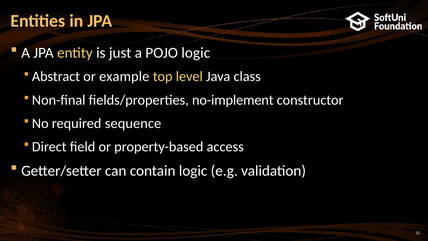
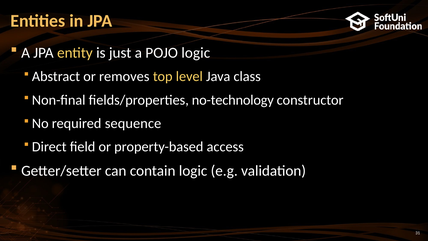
example: example -> removes (124, 77)
no-implement: no-implement -> no-technology (233, 100)
